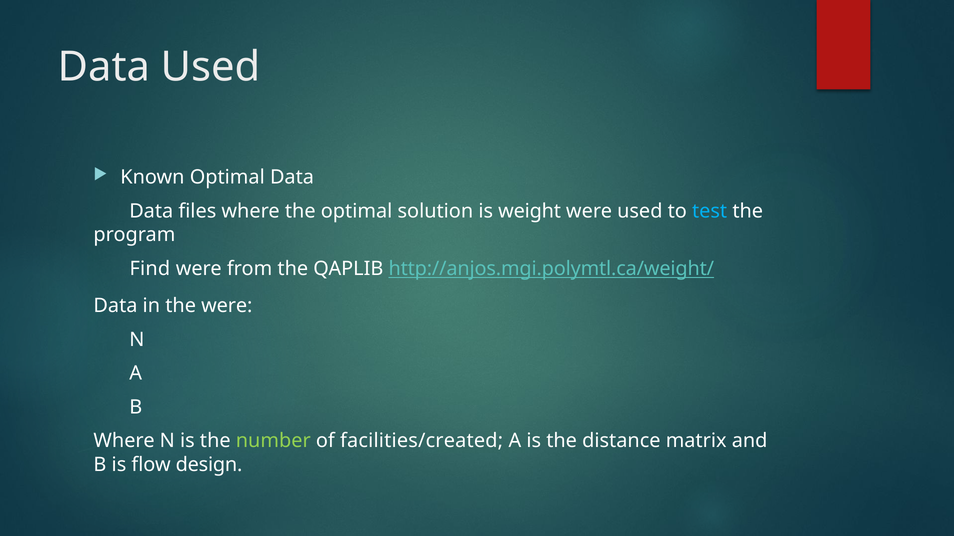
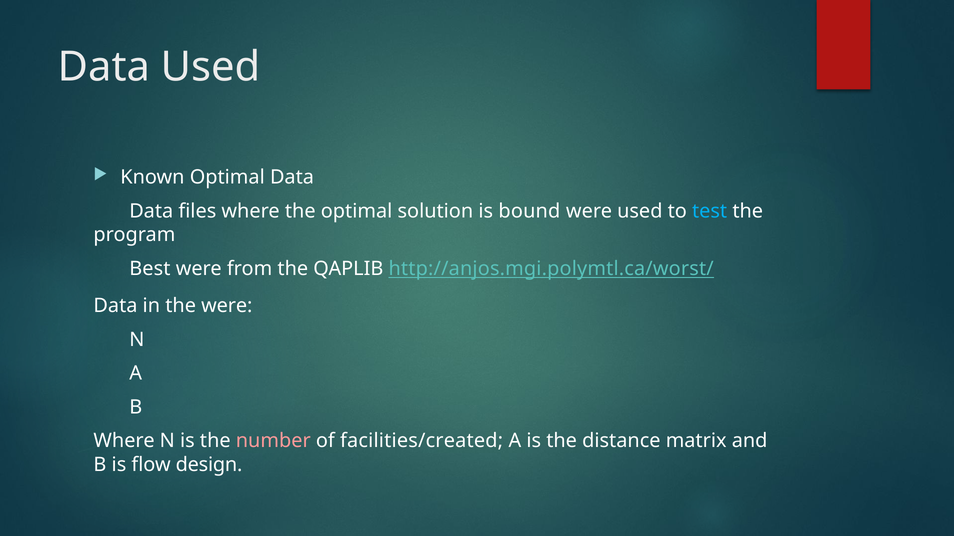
weight: weight -> bound (529, 211)
Find: Find -> Best (150, 269)
http://anjos.mgi.polymtl.ca/weight/: http://anjos.mgi.polymtl.ca/weight/ -> http://anjos.mgi.polymtl.ca/worst/ (551, 269)
number colour: light green -> pink (273, 441)
